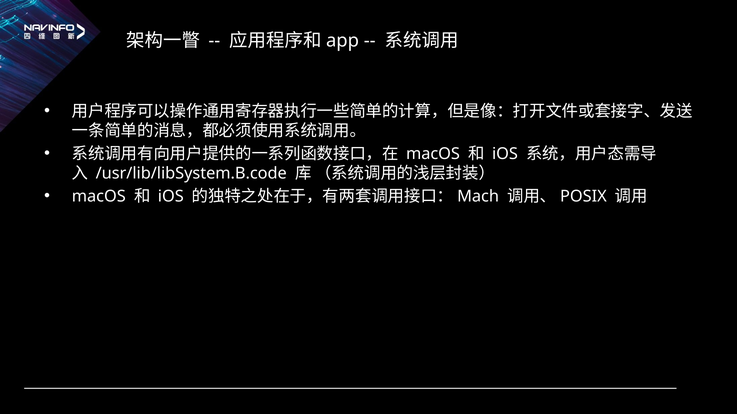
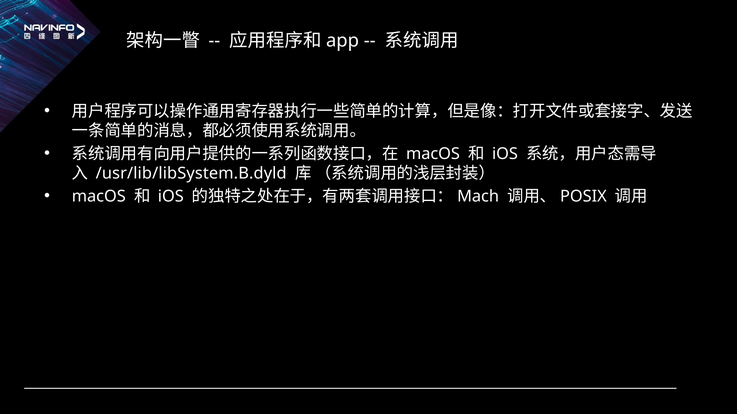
/usr/lib/libSystem.B.code: /usr/lib/libSystem.B.code -> /usr/lib/libSystem.B.dyld (191, 174)
